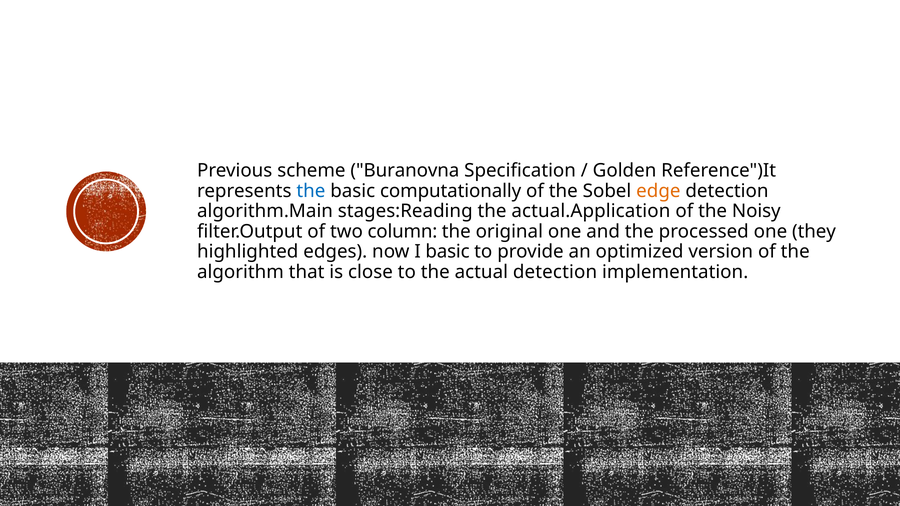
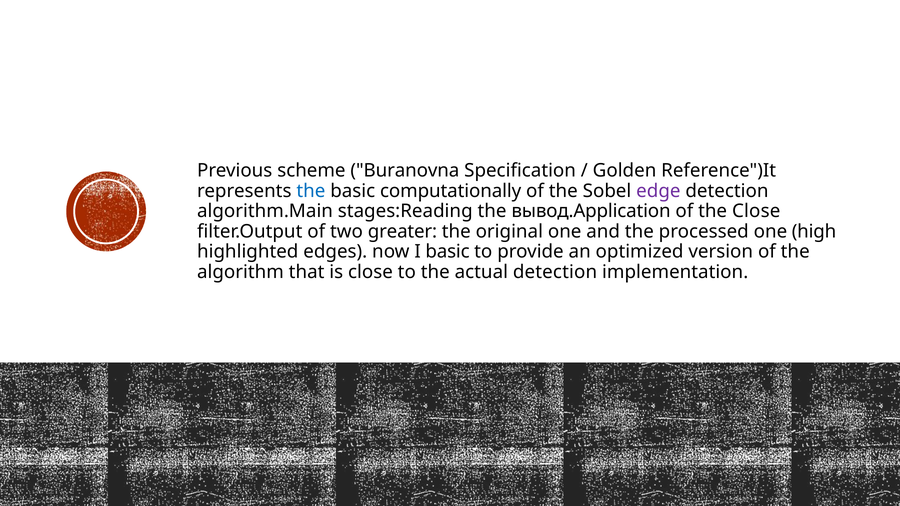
edge colour: orange -> purple (658, 191)
actual.Application: actual.Application -> вывод.Application (591, 211)
the Noisy: Noisy -> Close (756, 211)
column: column -> greater (402, 232)
they: they -> high (814, 232)
